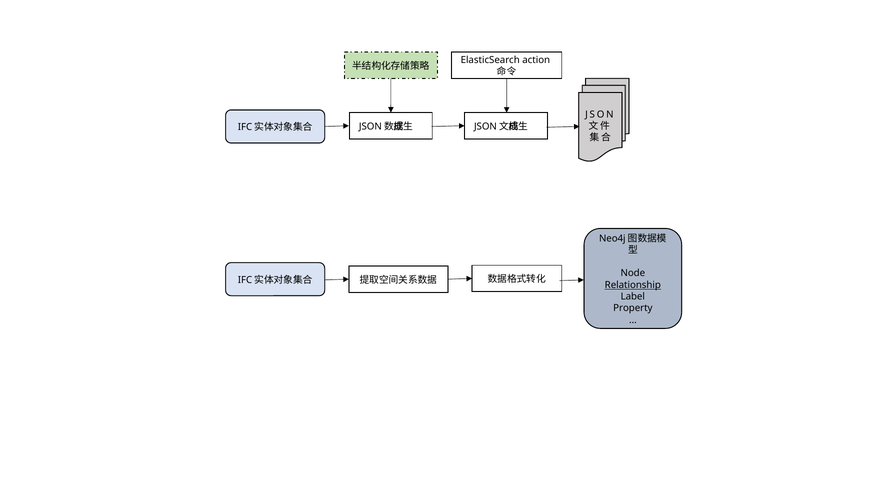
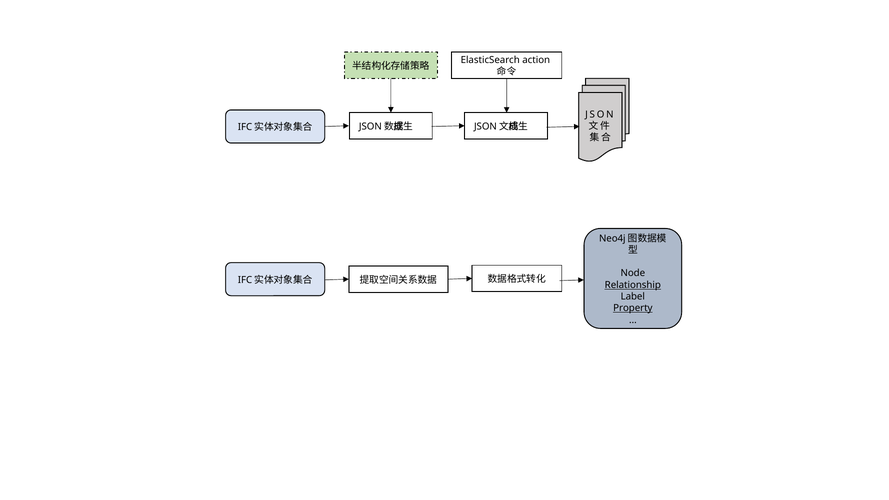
Property underline: none -> present (633, 308)
